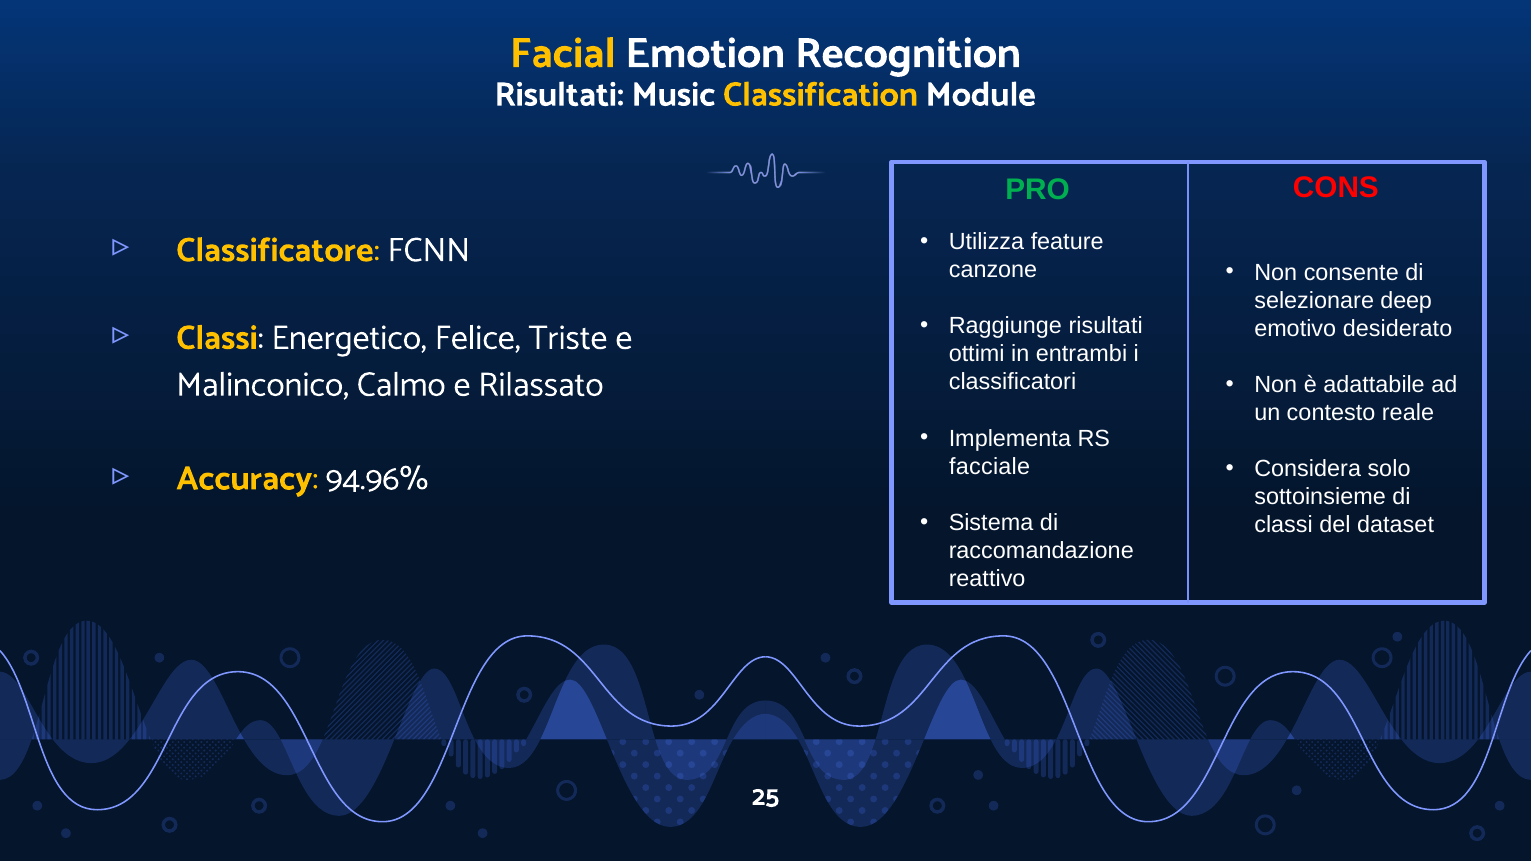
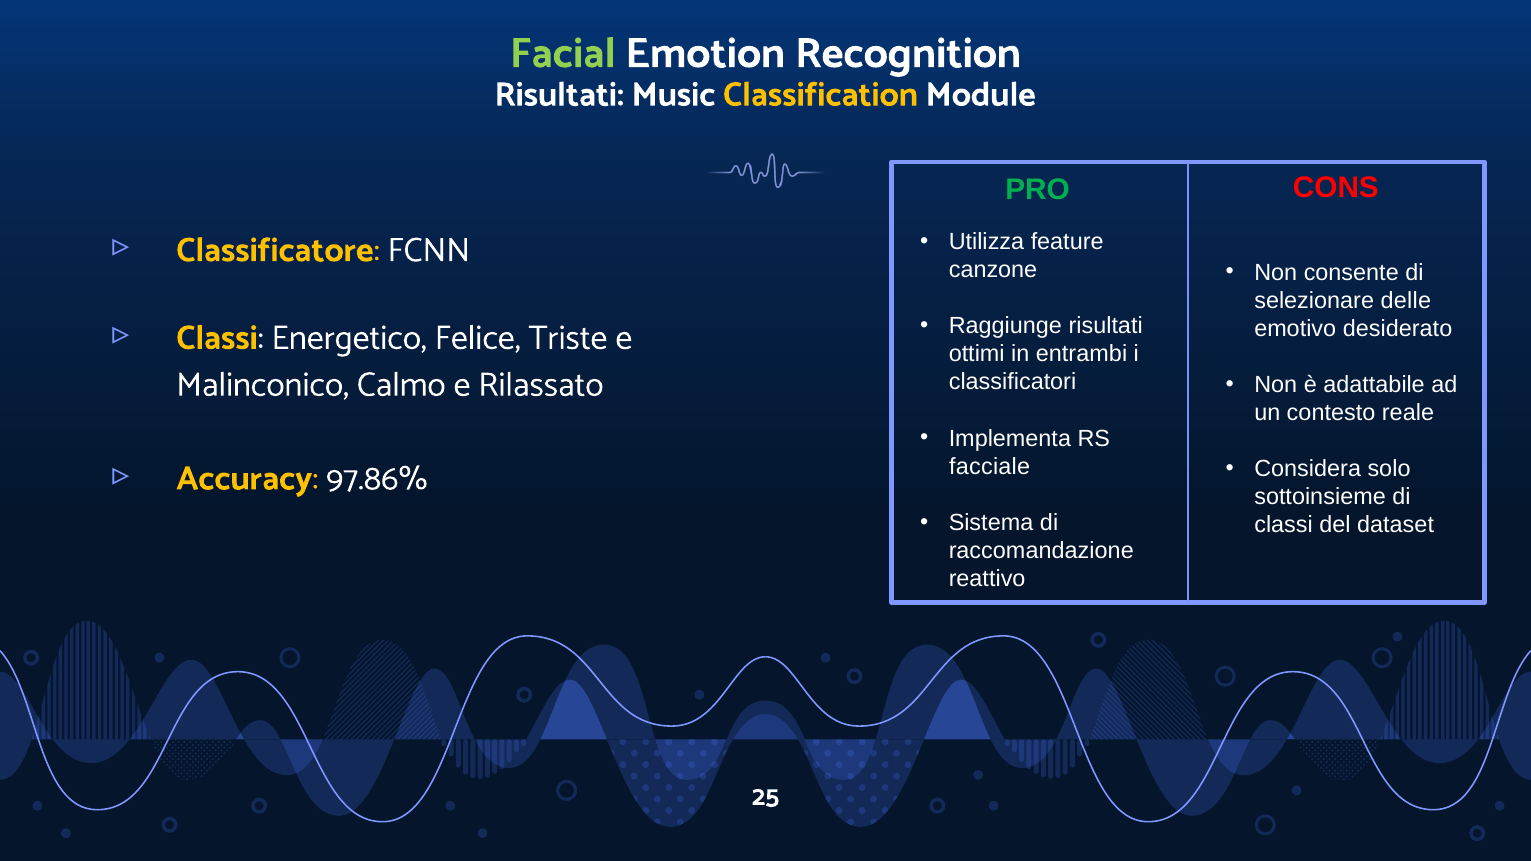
Facial colour: yellow -> light green (563, 53)
deep: deep -> delle (1406, 300)
94.96%: 94.96% -> 97.86% (377, 478)
